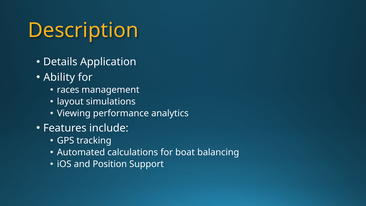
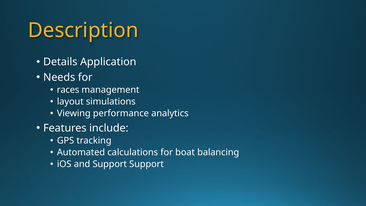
Ability: Ability -> Needs (59, 77)
and Position: Position -> Support (110, 164)
